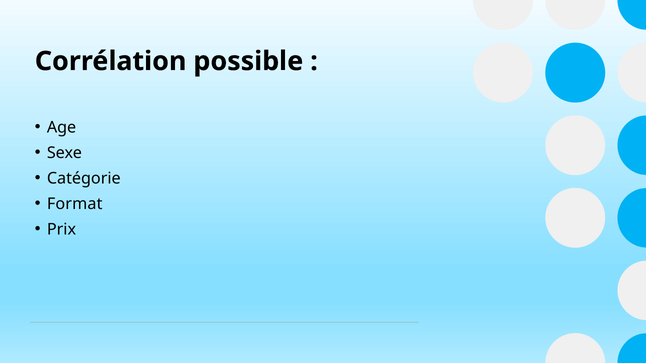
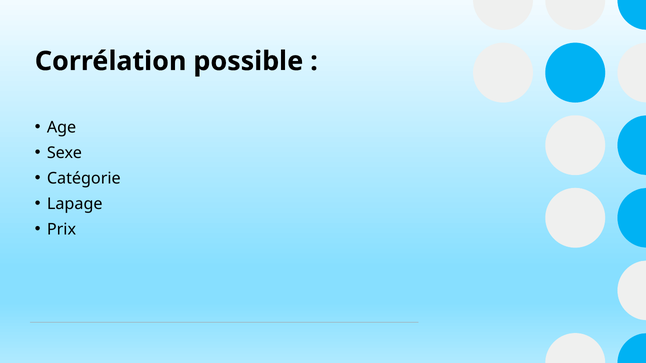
Format: Format -> Lapage (75, 204)
